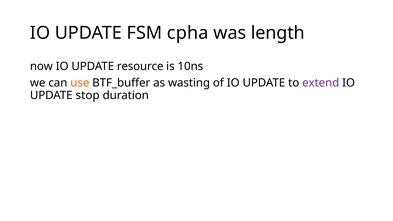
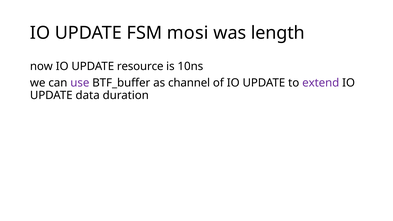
cpha: cpha -> mosi (188, 33)
use colour: orange -> purple (80, 83)
wasting: wasting -> channel (189, 83)
stop: stop -> data (88, 95)
